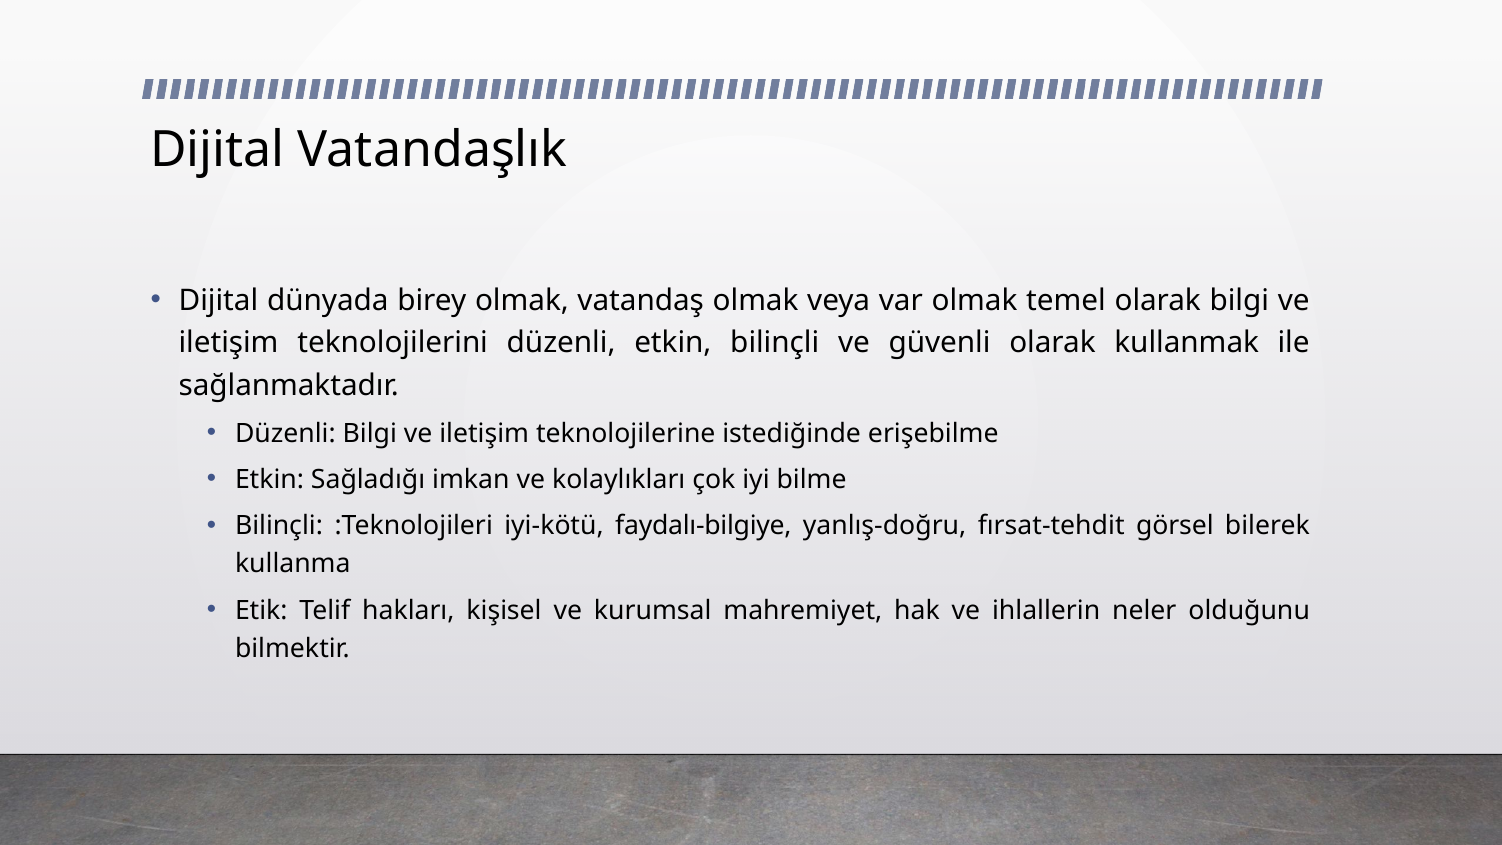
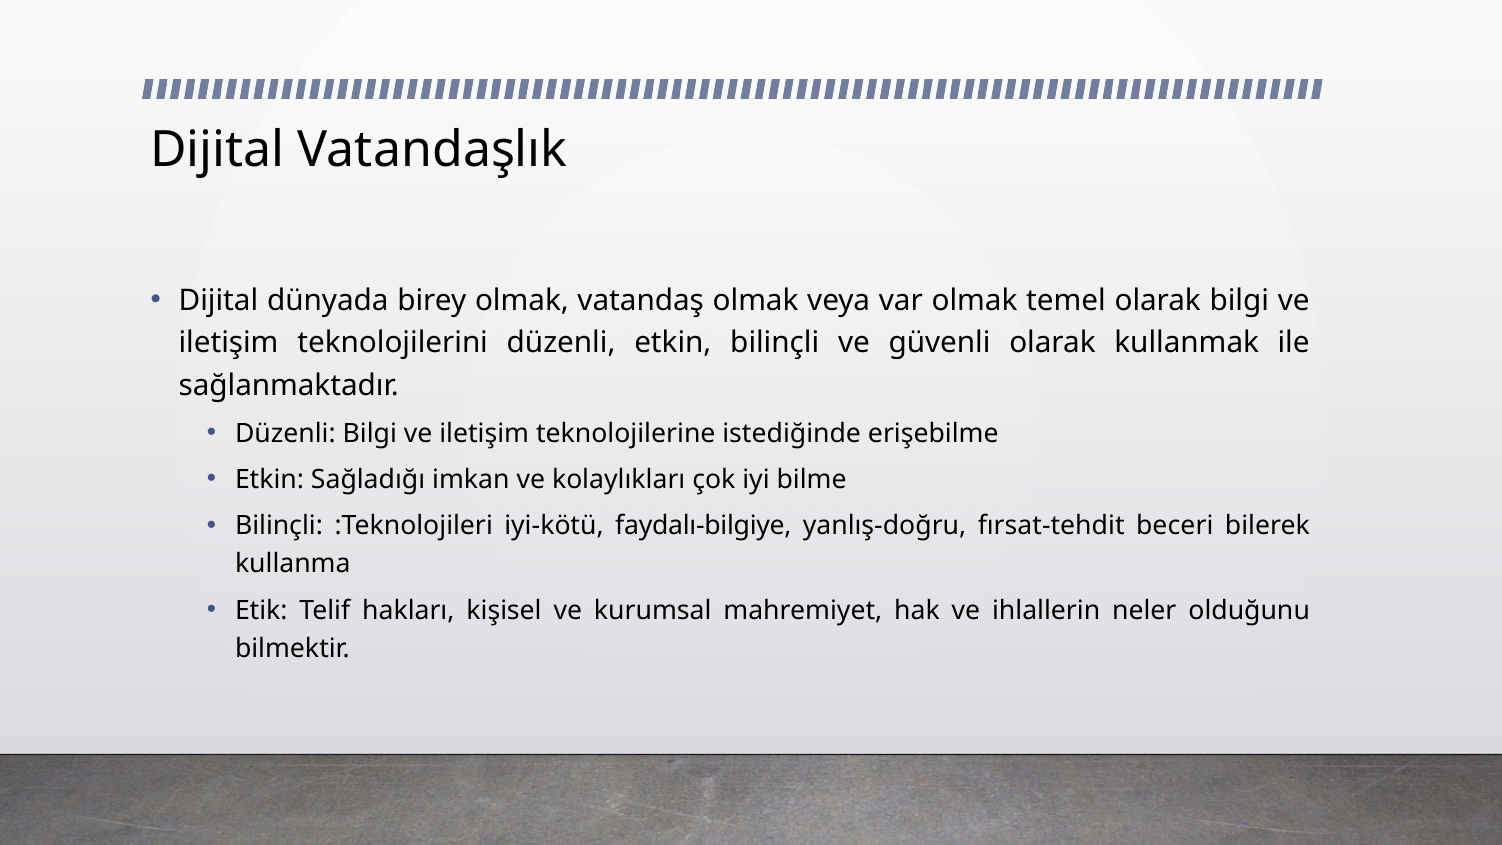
görsel: görsel -> beceri (1175, 526)
